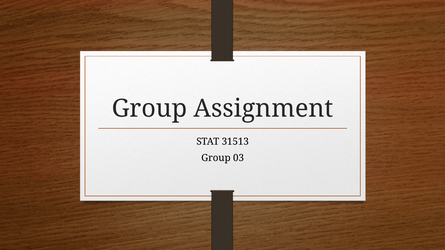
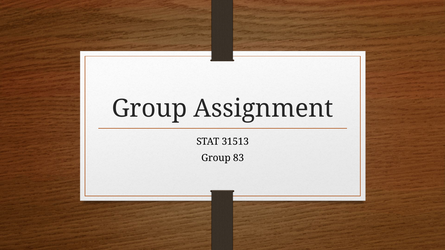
03: 03 -> 83 (239, 158)
